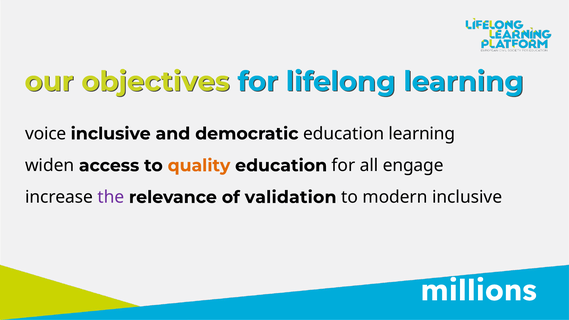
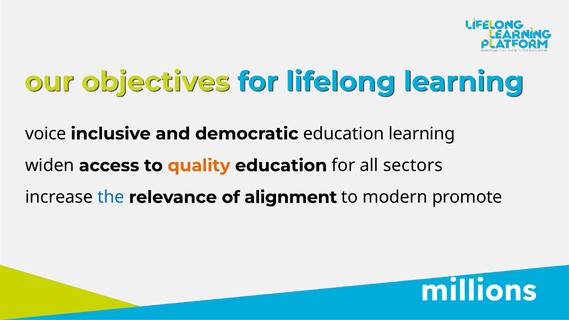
engage: engage -> sectors (413, 166)
the colour: purple -> blue (111, 197)
validation: validation -> alignment (291, 197)
modern inclusive: inclusive -> promote (467, 197)
